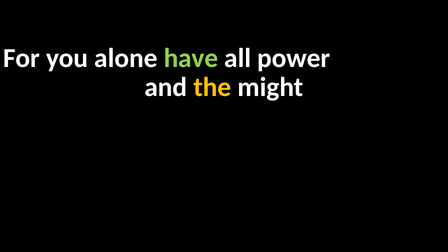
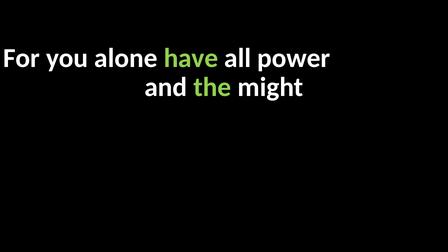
the colour: yellow -> light green (212, 87)
